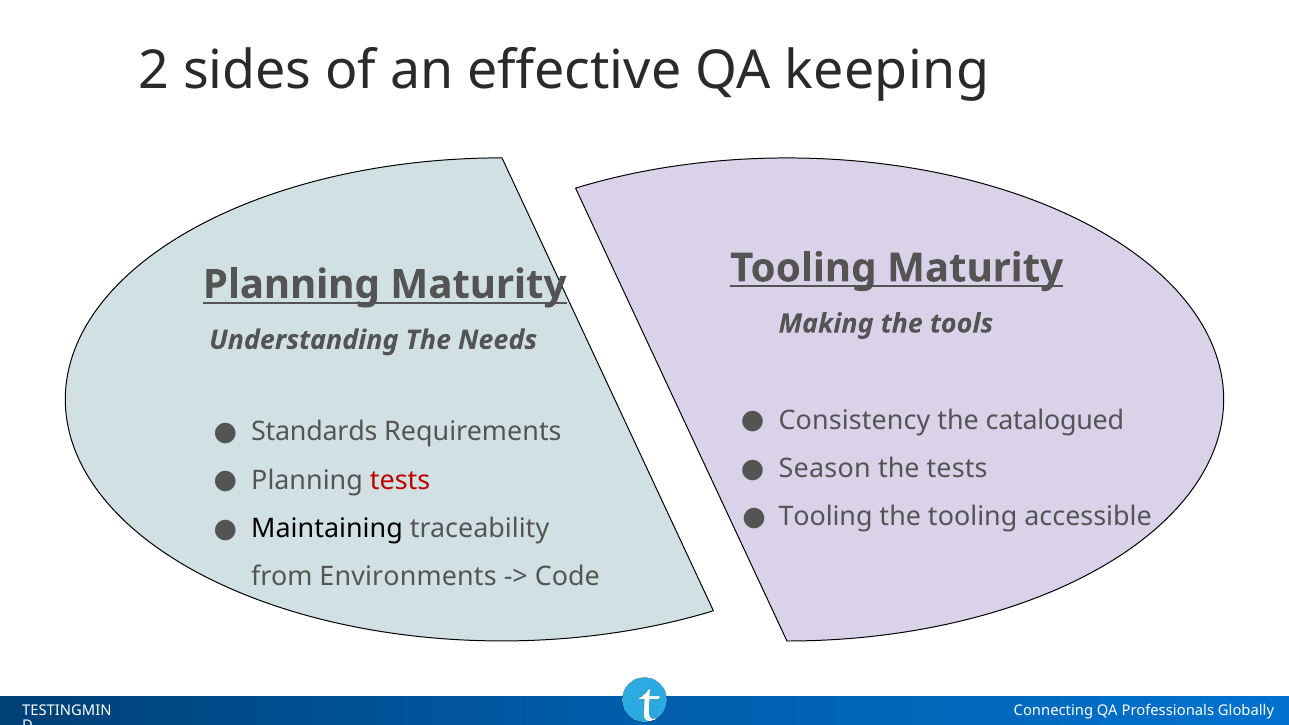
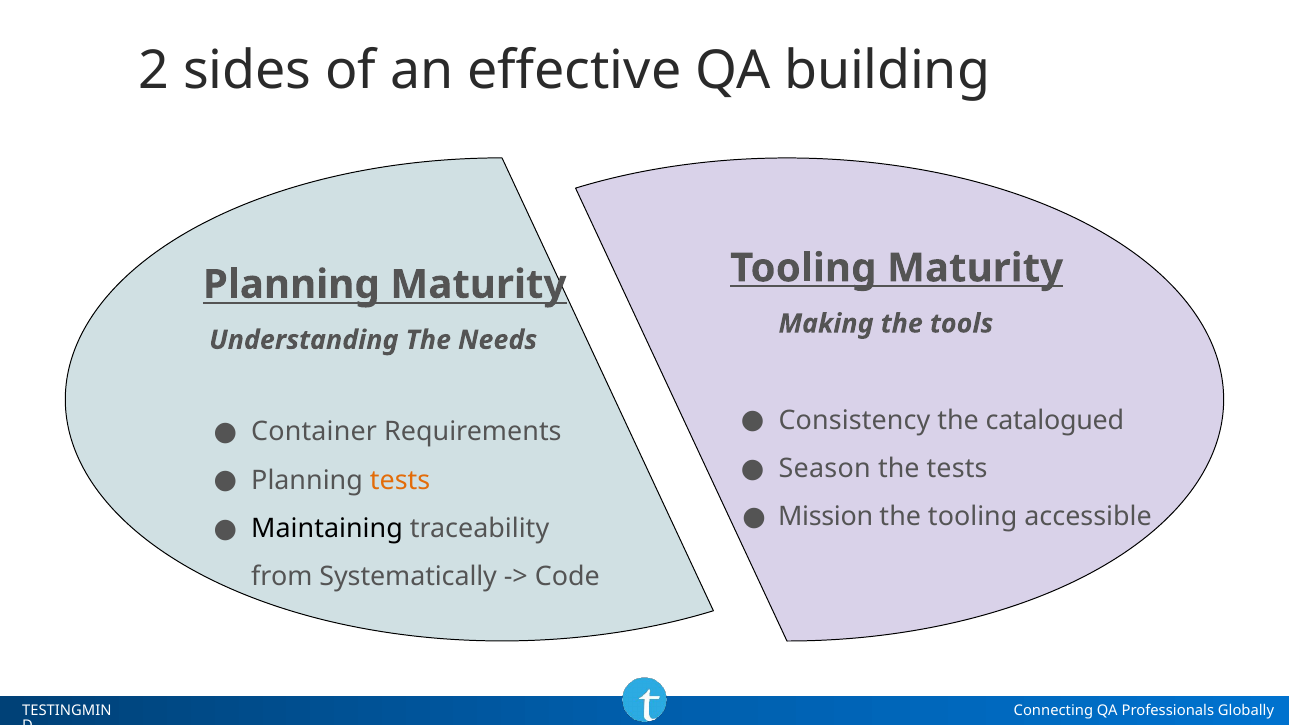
keeping: keeping -> building (887, 70)
Standards: Standards -> Container (314, 432)
tests colour: red -> orange (400, 480)
Tooling: Tooling -> Mission (826, 517)
Environments: Environments -> Systematically (408, 577)
